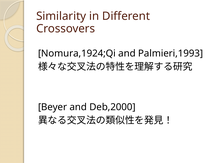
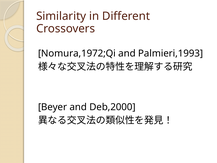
Nomura,1924;Qi: Nomura,1924;Qi -> Nomura,1972;Qi (77, 53)
